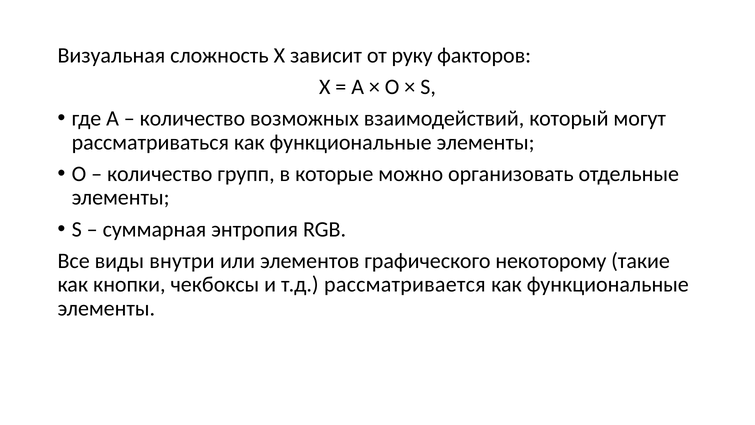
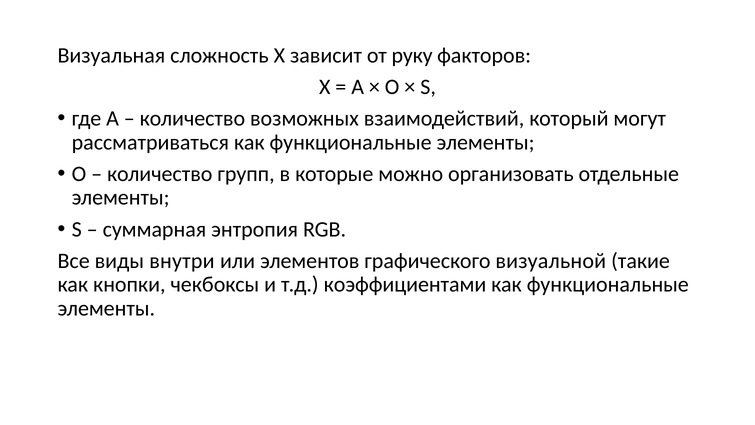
некоторому: некоторому -> визуальной (551, 261)
рассматривается: рассматривается -> коэффициентами (405, 285)
